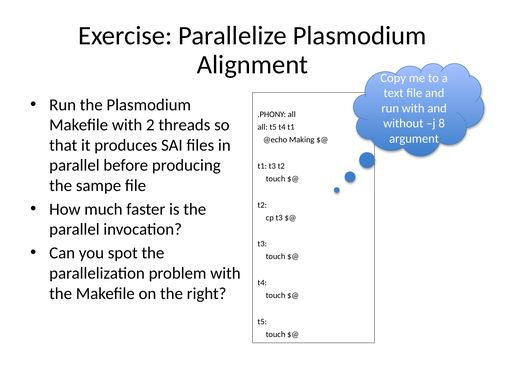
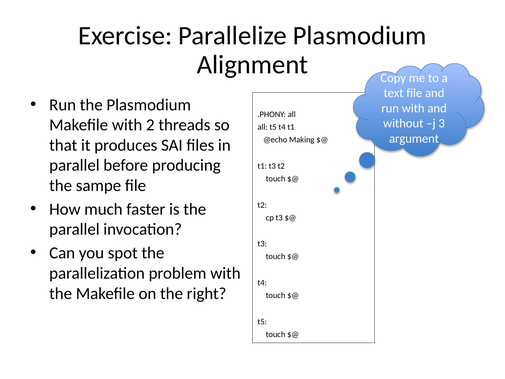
8: 8 -> 3 (442, 123)
